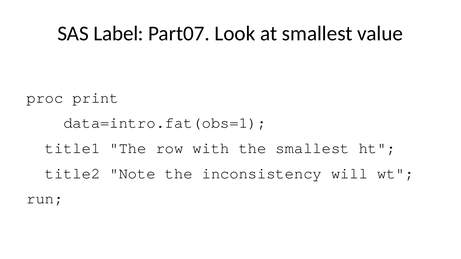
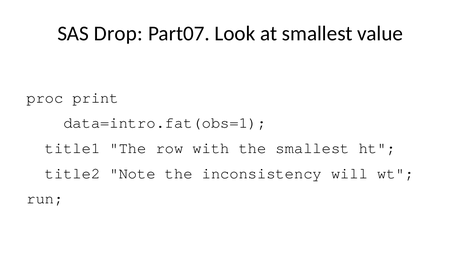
Label: Label -> Drop (118, 33)
